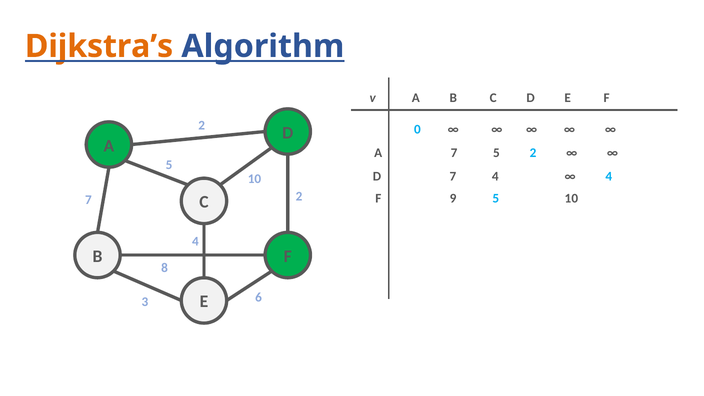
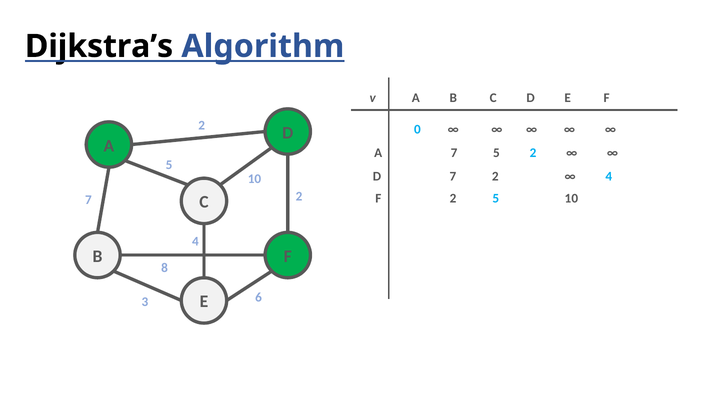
Dijkstra’s colour: orange -> black (99, 46)
7 4: 4 -> 2 (495, 176)
F 9: 9 -> 2 (453, 199)
